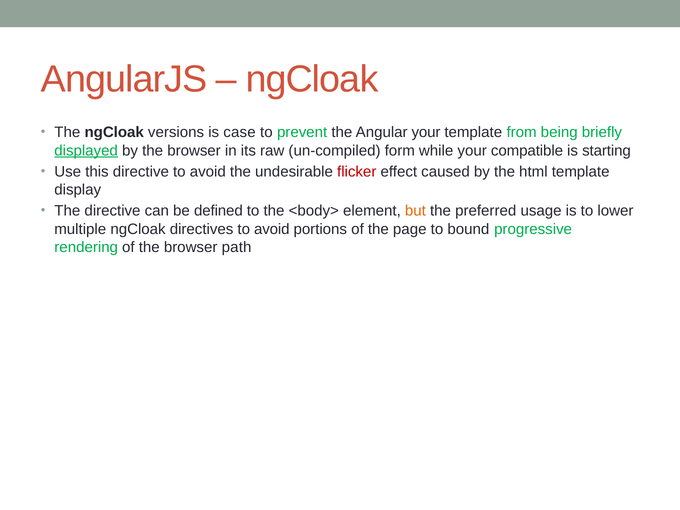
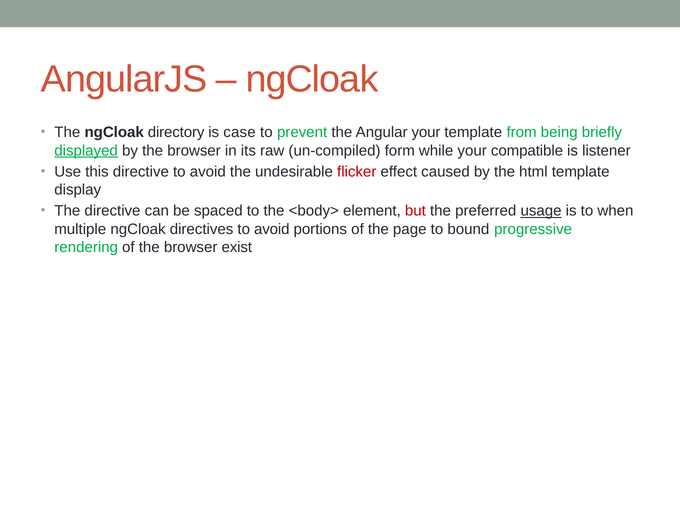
versions: versions -> directory (176, 132)
starting: starting -> listener (606, 151)
defined: defined -> spaced (218, 211)
but colour: orange -> red (415, 211)
usage underline: none -> present (541, 211)
lower: lower -> when (615, 211)
path: path -> exist (237, 247)
